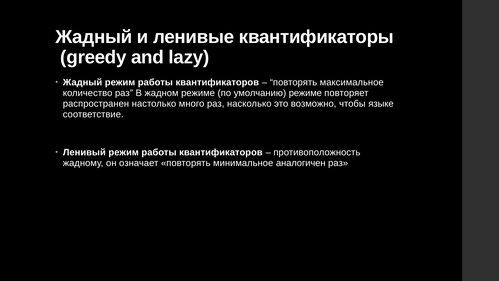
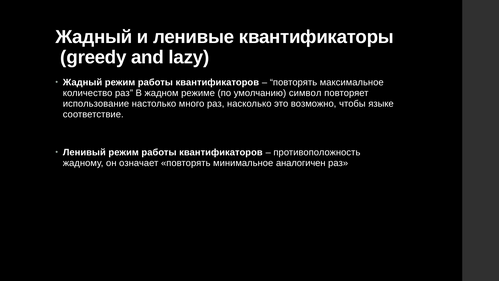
умолчанию режиме: режиме -> символ (305, 93)
распространен: распространен -> использование (96, 103)
